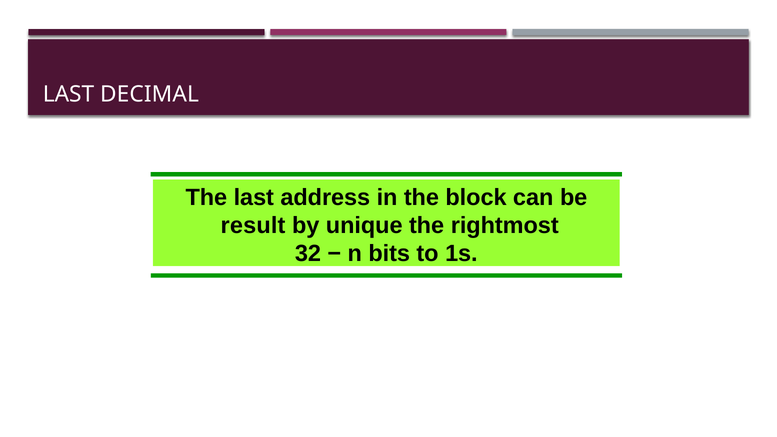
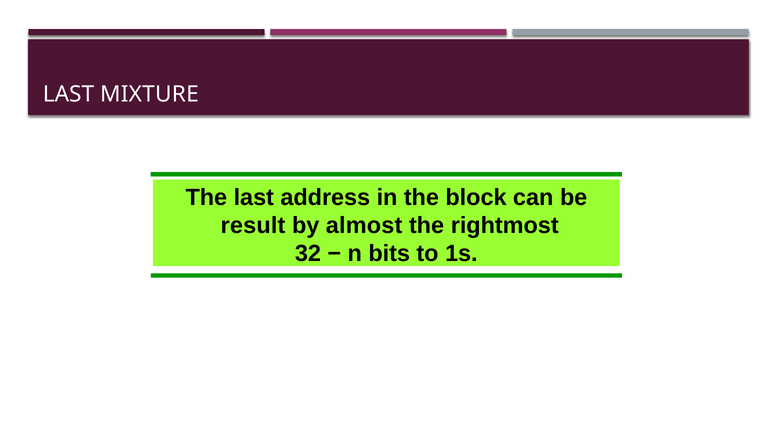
DECIMAL: DECIMAL -> MIXTURE (149, 94)
unique: unique -> almost (364, 226)
